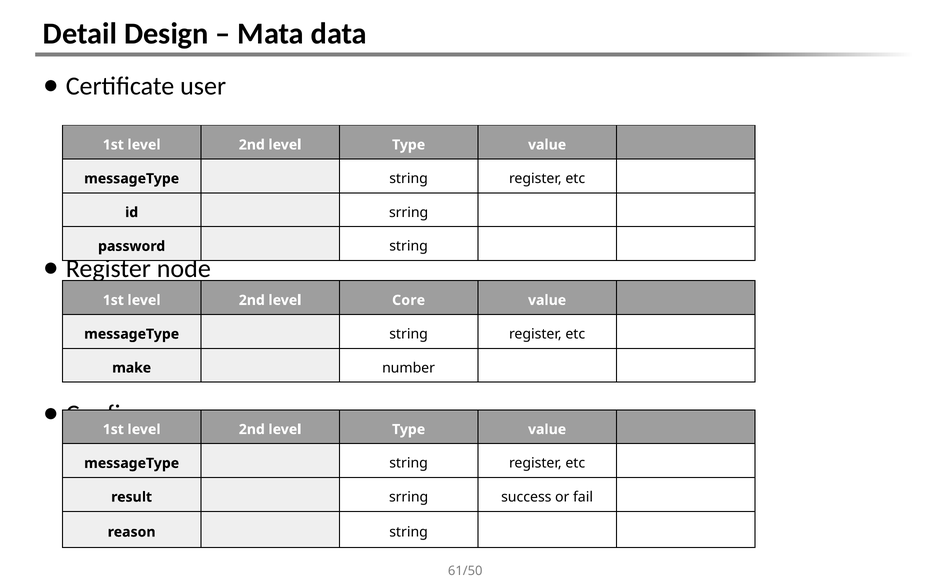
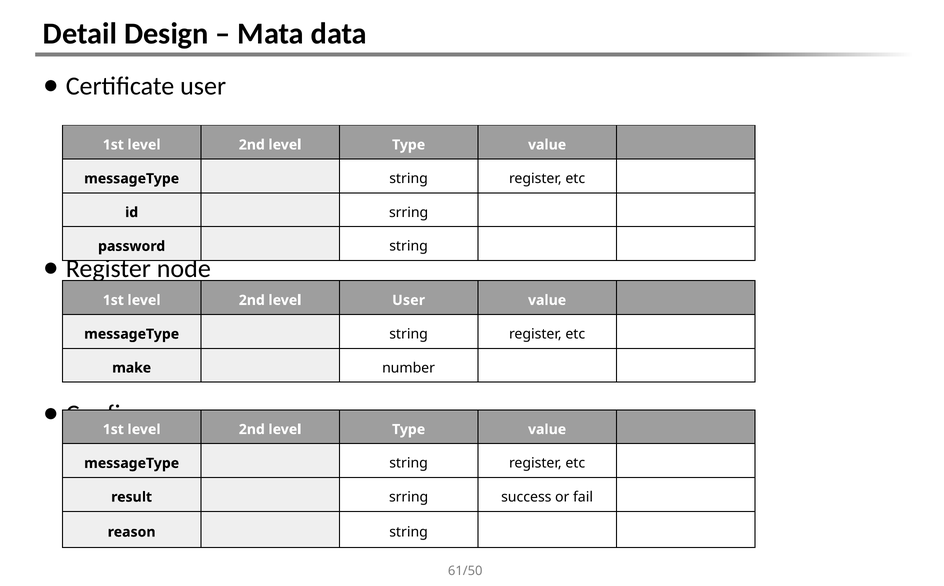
level Core: Core -> User (409, 300)
